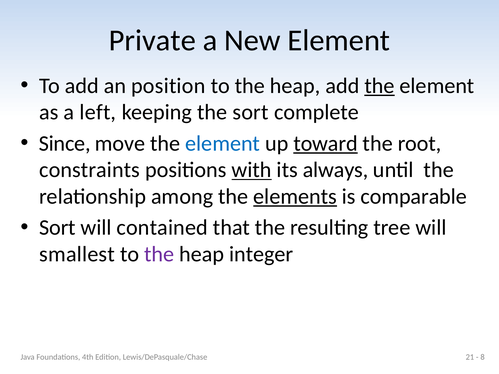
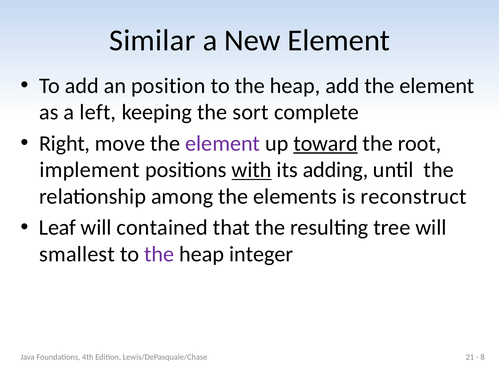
Private: Private -> Similar (152, 41)
the underline: present -> none (379, 86)
Since: Since -> Right (65, 143)
element colour: blue -> purple (223, 143)
constraints: constraints -> implement (90, 170)
always: always -> adding (336, 170)
elements underline: present -> none (295, 197)
comparable: comparable -> reconstruct (414, 197)
Sort: Sort -> Leaf (57, 228)
